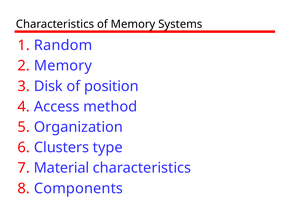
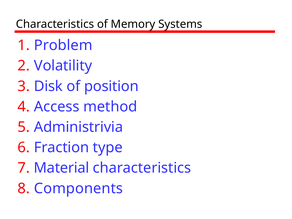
Random: Random -> Problem (63, 45)
Memory: Memory -> Volatility (63, 66)
Organization: Organization -> Administrivia (78, 127)
Clusters: Clusters -> Fraction (61, 148)
